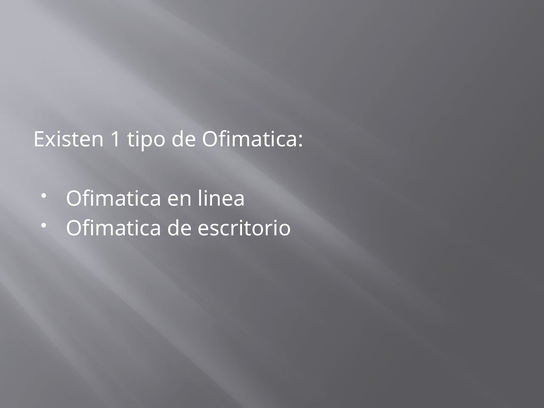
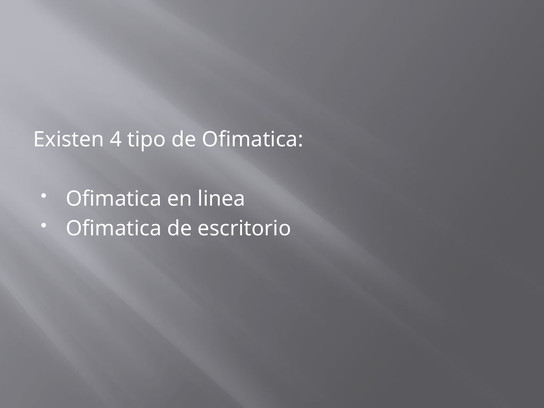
1: 1 -> 4 (116, 139)
